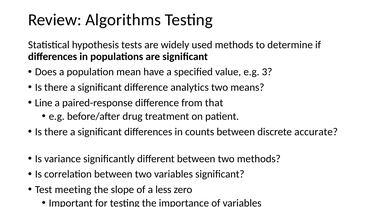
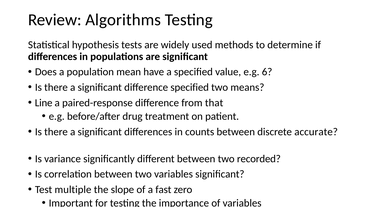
3: 3 -> 6 (267, 72)
difference analytics: analytics -> specified (190, 87)
two methods: methods -> recorded (259, 159)
meeting: meeting -> multiple (73, 190)
less: less -> fast (163, 190)
